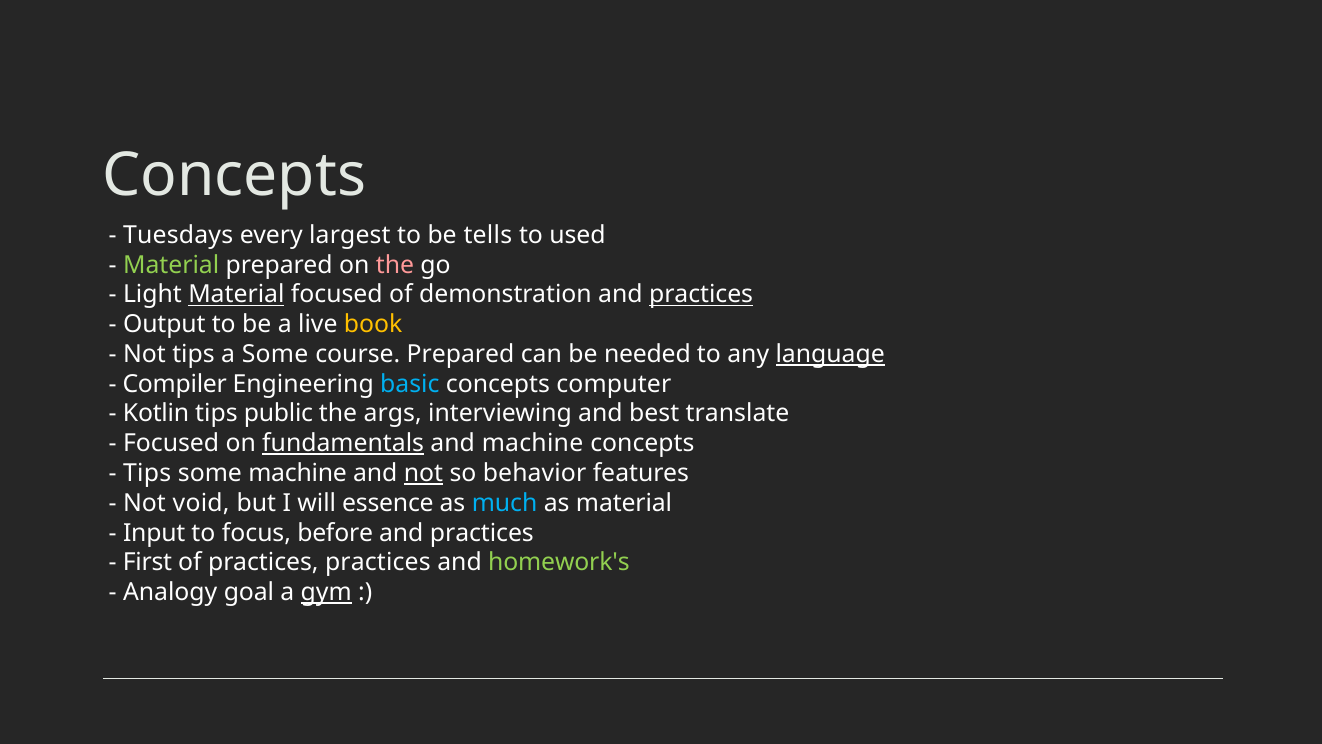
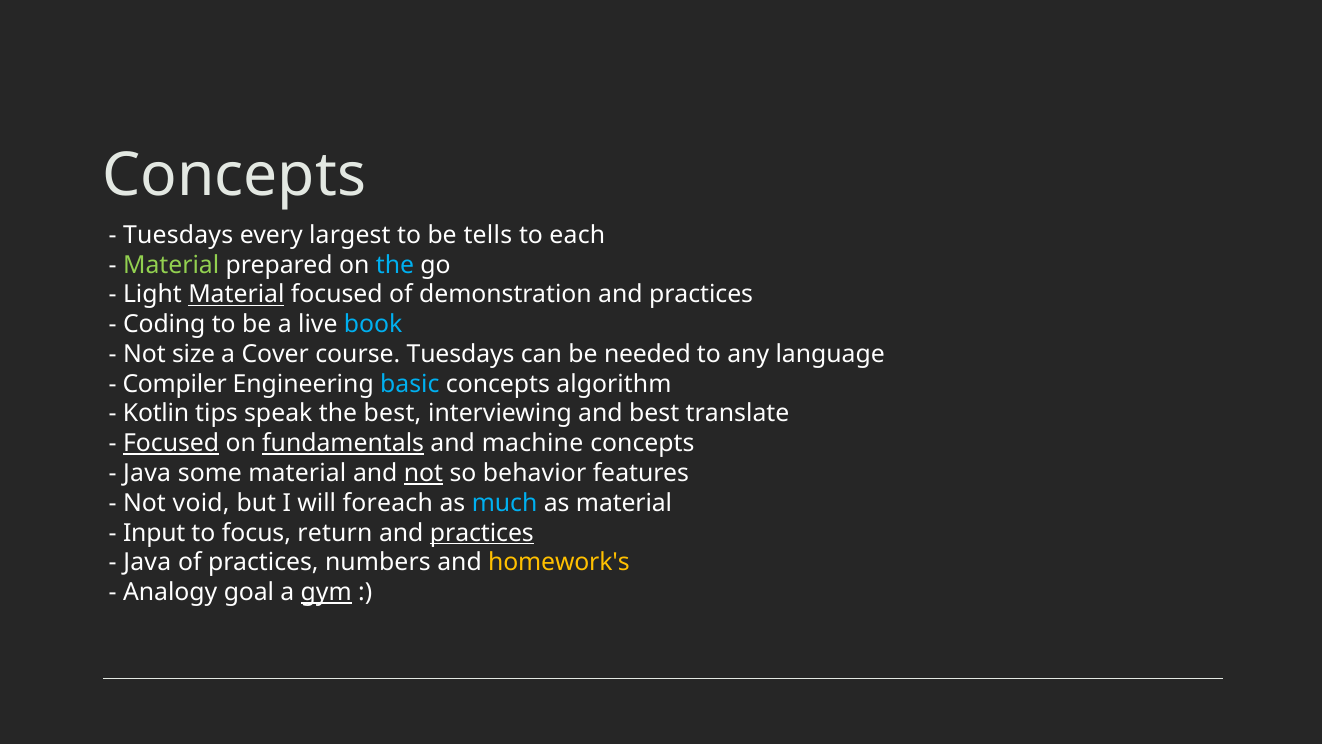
used: used -> each (577, 235)
the colour: pink -> light blue (395, 265)
practices underline: present -> none (701, 295)
Output: Output -> Coding (164, 324)
book colour: yellow -> light blue (373, 324)
Not tips: tips -> size (194, 354)
a Some: Some -> Cover (275, 354)
course Prepared: Prepared -> Tuesdays (461, 354)
language underline: present -> none (830, 354)
computer: computer -> algorithm (614, 384)
public: public -> speak (278, 414)
the args: args -> best (393, 414)
Focused underline: none -> present (171, 443)
Tips: Tips -> Java (147, 473)
some machine: machine -> material (297, 473)
essence: essence -> foreach (388, 503)
before: before -> return (335, 533)
practices underline: none -> present (482, 533)
First: First -> Java (147, 562)
practices practices: practices -> numbers (378, 562)
homework's colour: light green -> yellow (559, 562)
